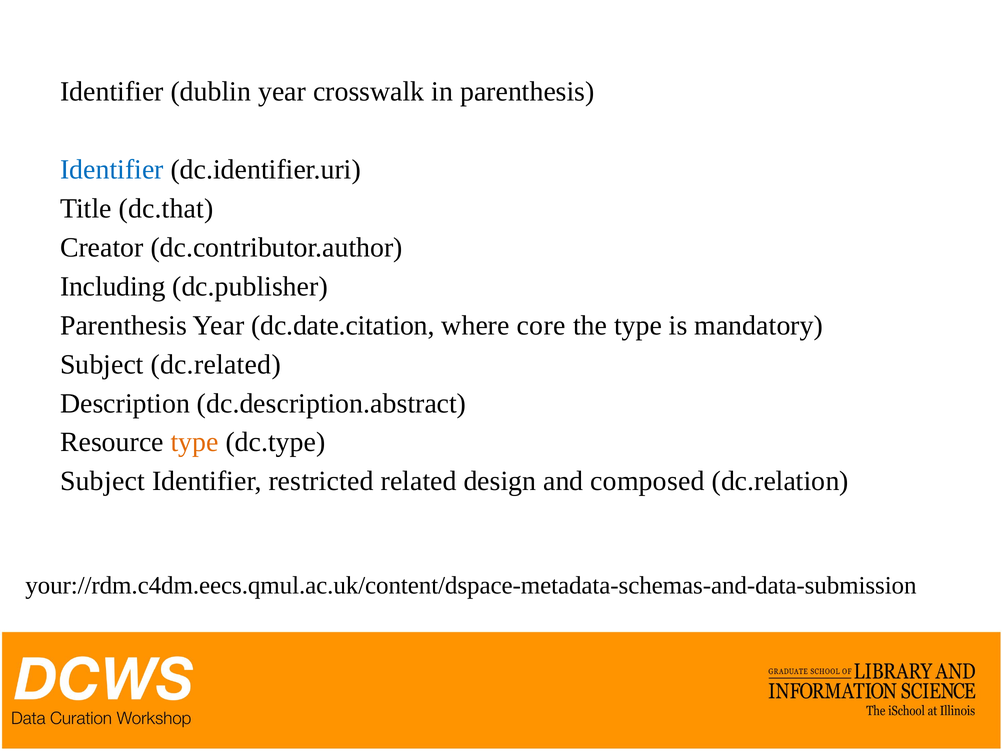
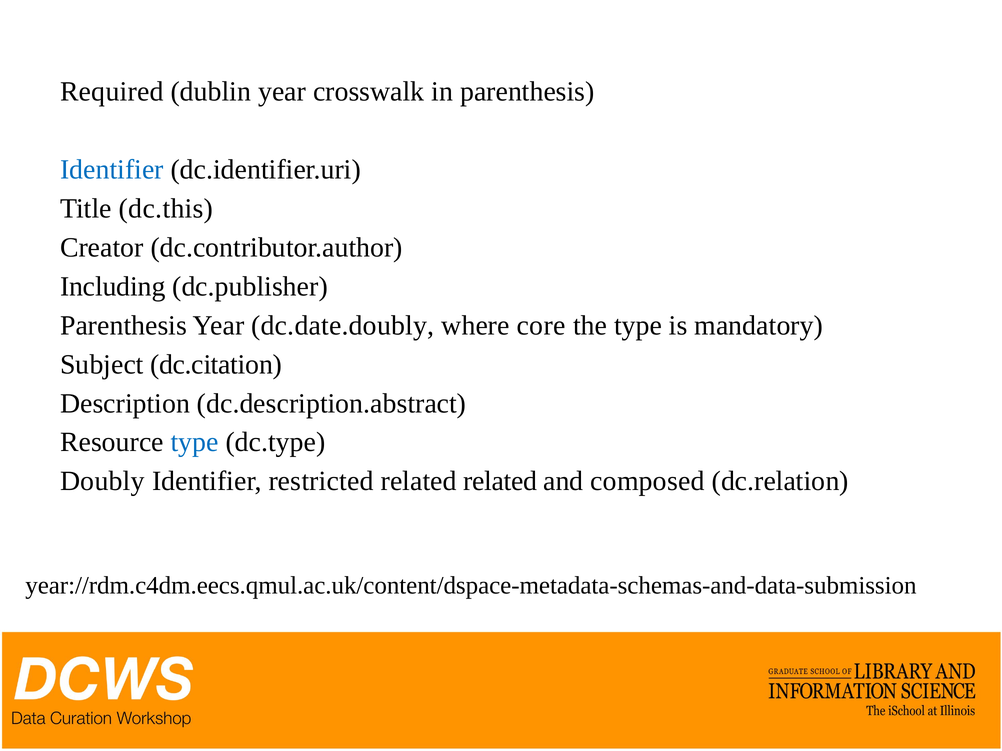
Identifier: Identifier -> Required (112, 92)
dc.that: dc.that -> dc.this (166, 209)
dc.date.citation: dc.date.citation -> dc.date.doubly (343, 326)
dc.related: dc.related -> dc.citation (216, 365)
type colour: orange -> blue (195, 443)
Subject: Subject -> Doubly (102, 482)
related design: design -> related (500, 482)
your://rdm.c4dm.eecs.qmul.ac.uk/content/dspace-metadata-schemas-and-data-submission: your://rdm.c4dm.eecs.qmul.ac.uk/content/dspace-metadata-schemas-and-data-submission -> year://rdm.c4dm.eecs.qmul.ac.uk/content/dspace-metadata-schemas-and-data-submission (471, 586)
